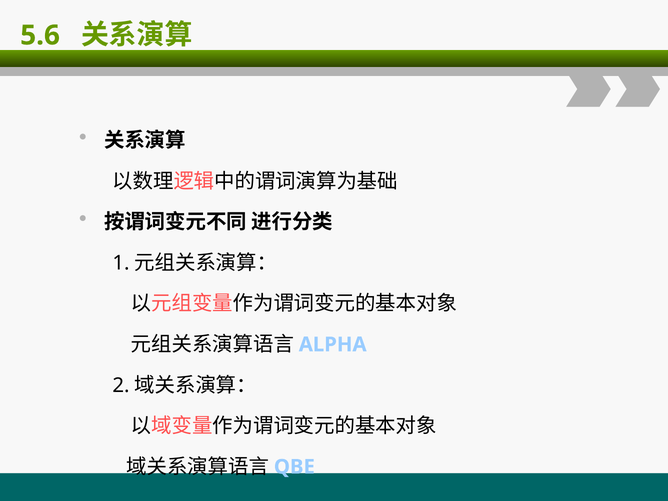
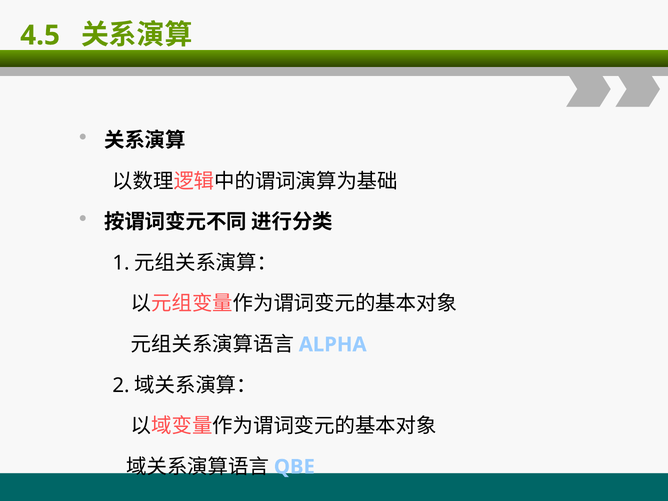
5.6: 5.6 -> 4.5 (40, 35)
